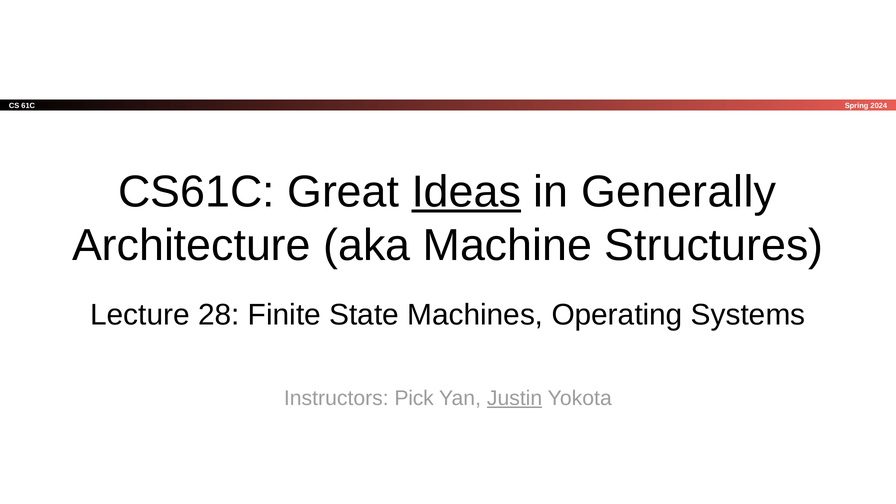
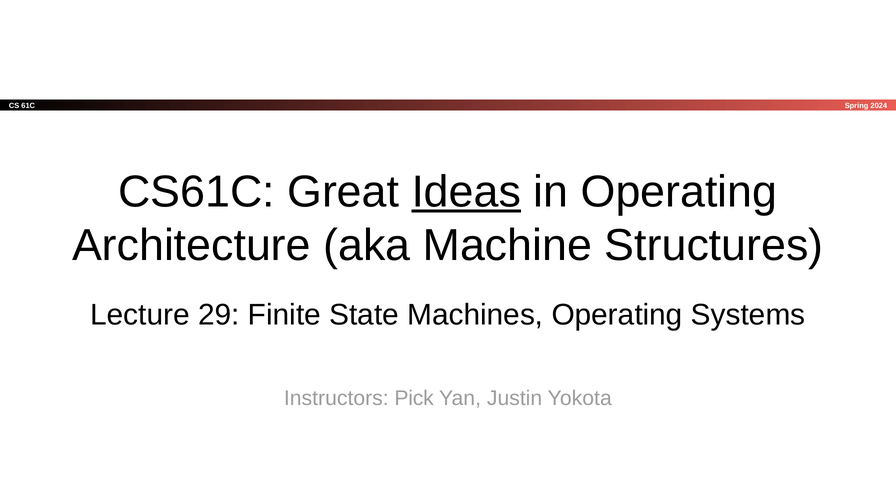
in Generally: Generally -> Operating (679, 192)
28: 28 -> 29 (219, 315)
Justin underline: present -> none (515, 398)
